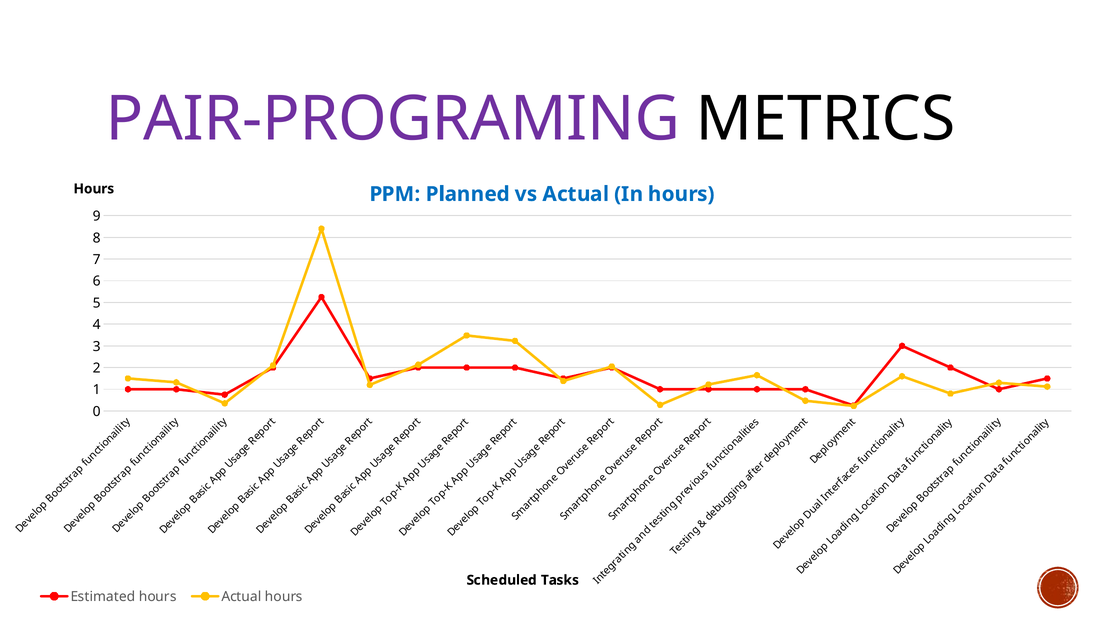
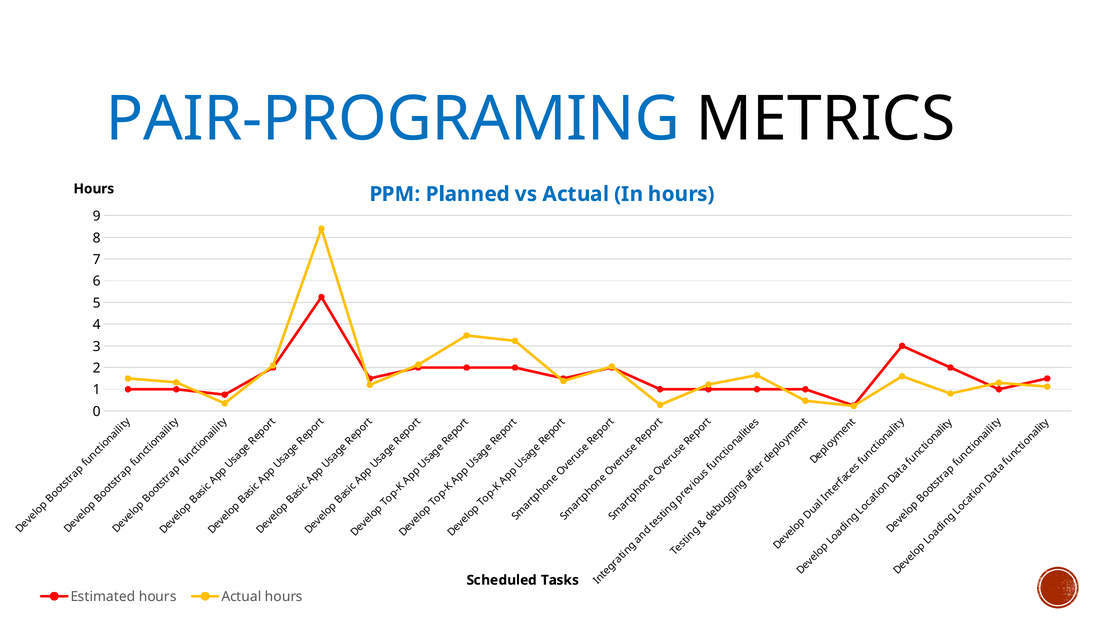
PAIR-PROGRAMING colour: purple -> blue (393, 119)
